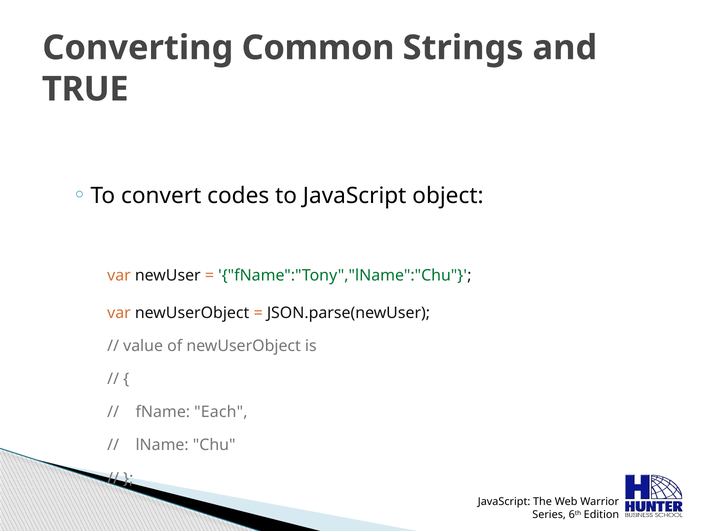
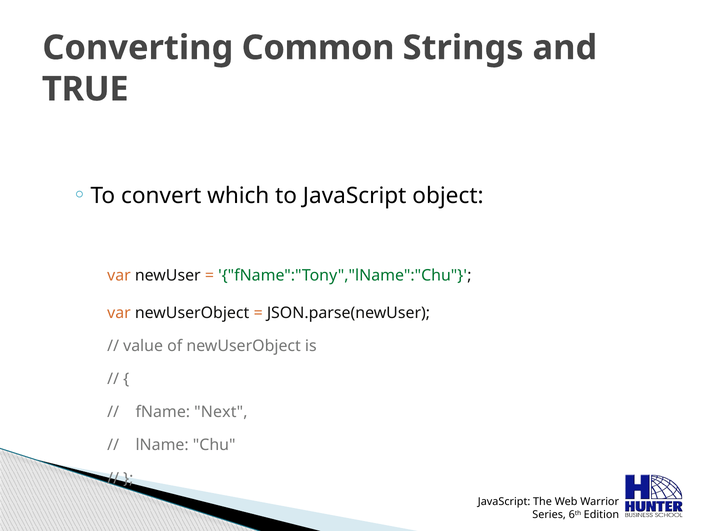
codes: codes -> which (238, 196)
Each: Each -> Next (221, 412)
